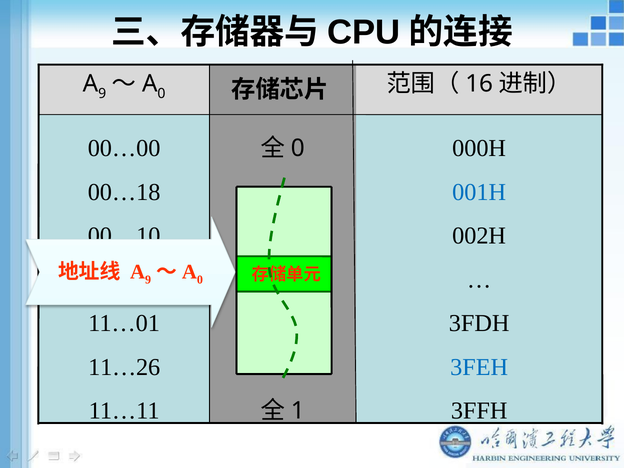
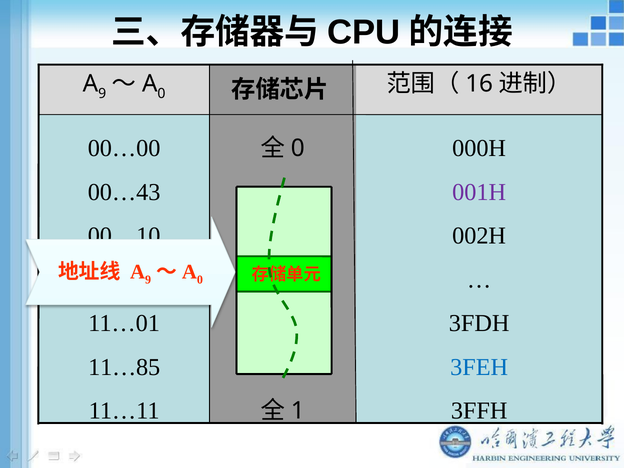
00…18: 00…18 -> 00…43 (124, 192)
001H colour: blue -> purple (479, 192)
11…26: 11…26 -> 11…85 (124, 367)
